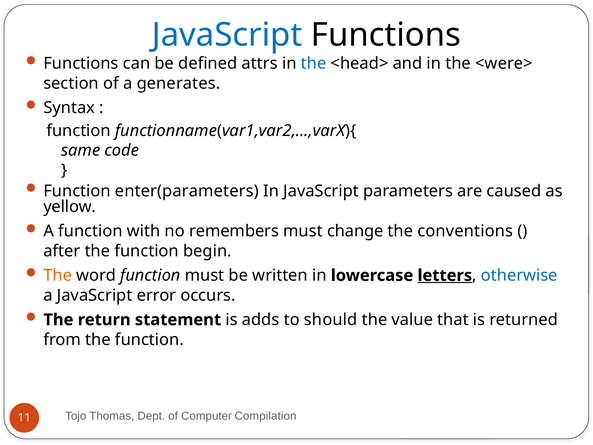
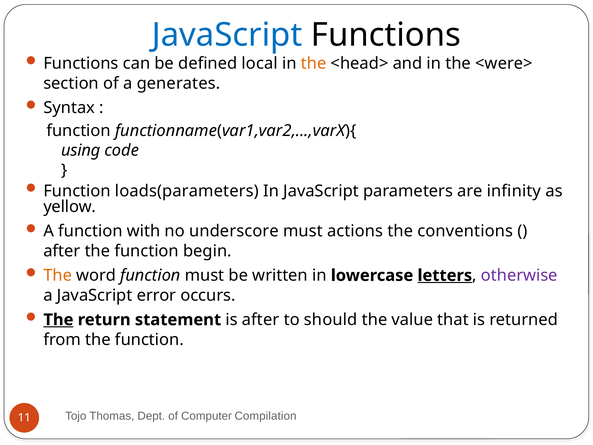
attrs: attrs -> local (260, 63)
the colour: blue -> orange (314, 63)
same: same -> using (81, 150)
enter(parameters: enter(parameters -> loads(parameters (187, 191)
caused: caused -> infinity (514, 191)
remembers: remembers -> underscore (234, 231)
change: change -> actions (355, 231)
otherwise colour: blue -> purple (519, 275)
The underline: none -> present (58, 320)
is adds: adds -> after (261, 320)
